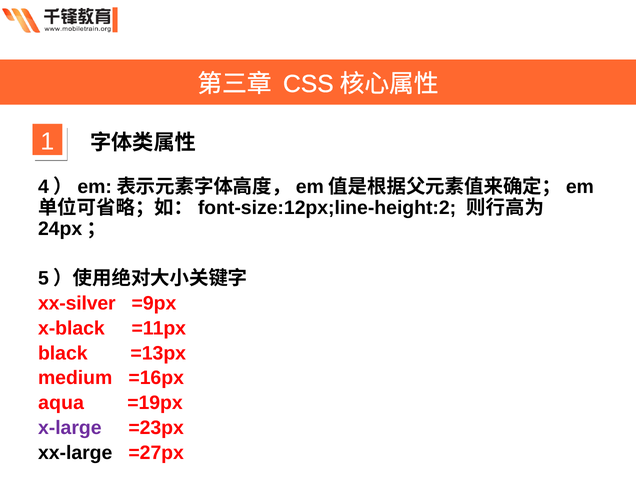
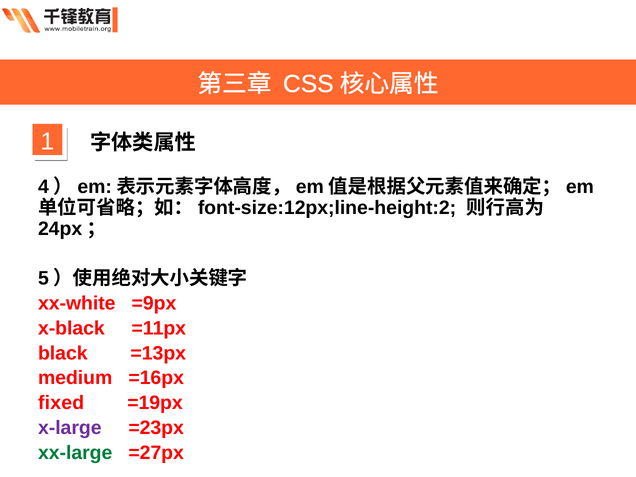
xx-silver: xx-silver -> xx-white (77, 303)
aqua: aqua -> fixed (61, 403)
xx-large colour: black -> green (75, 453)
